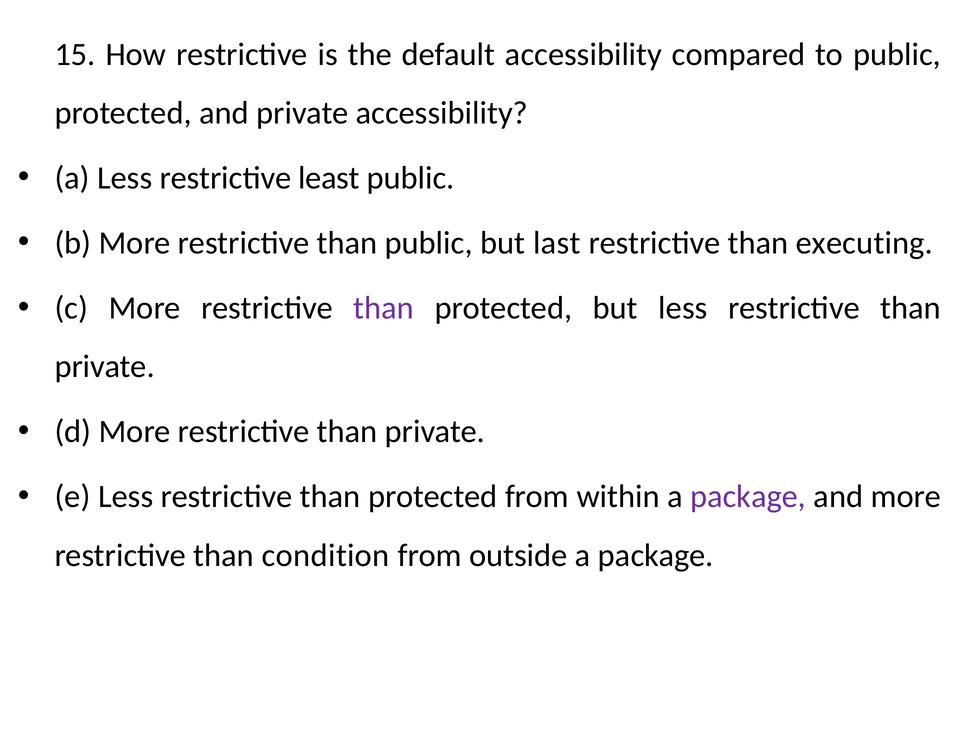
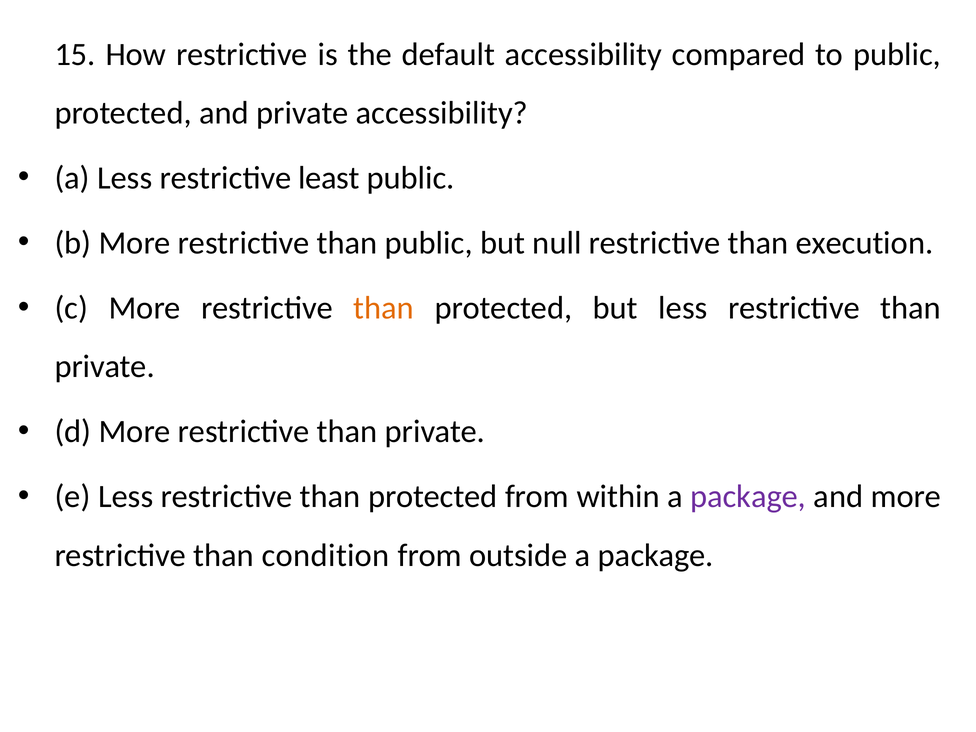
last: last -> null (557, 243)
executing: executing -> execution (864, 243)
than colour: purple -> orange (384, 308)
